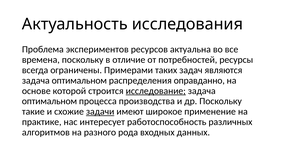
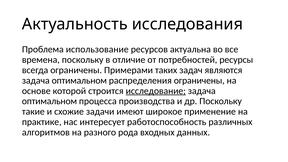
экспериментов: экспериментов -> использование (97, 49)
распределения оправданно: оправданно -> ограничены (199, 80)
задачи underline: present -> none (100, 112)
